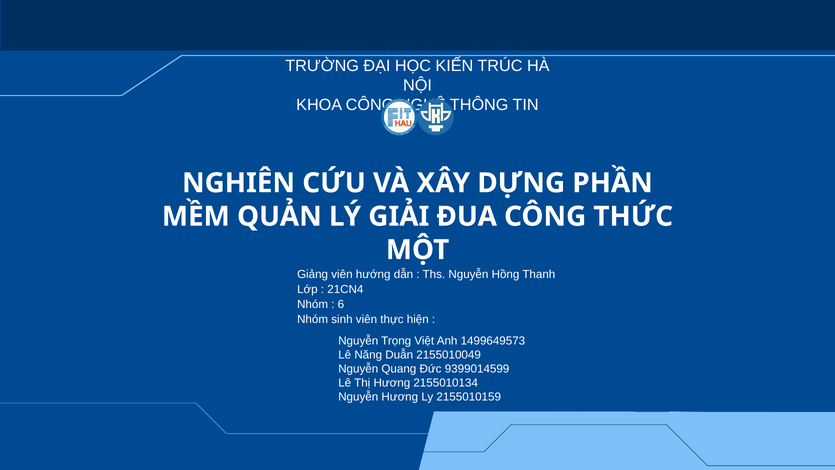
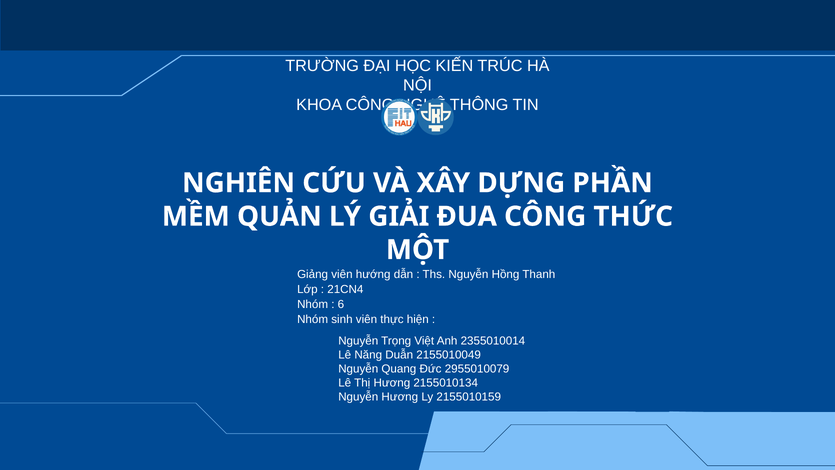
1499649573: 1499649573 -> 2355010014 (493, 341)
9399014599: 9399014599 -> 2955010079 (477, 369)
